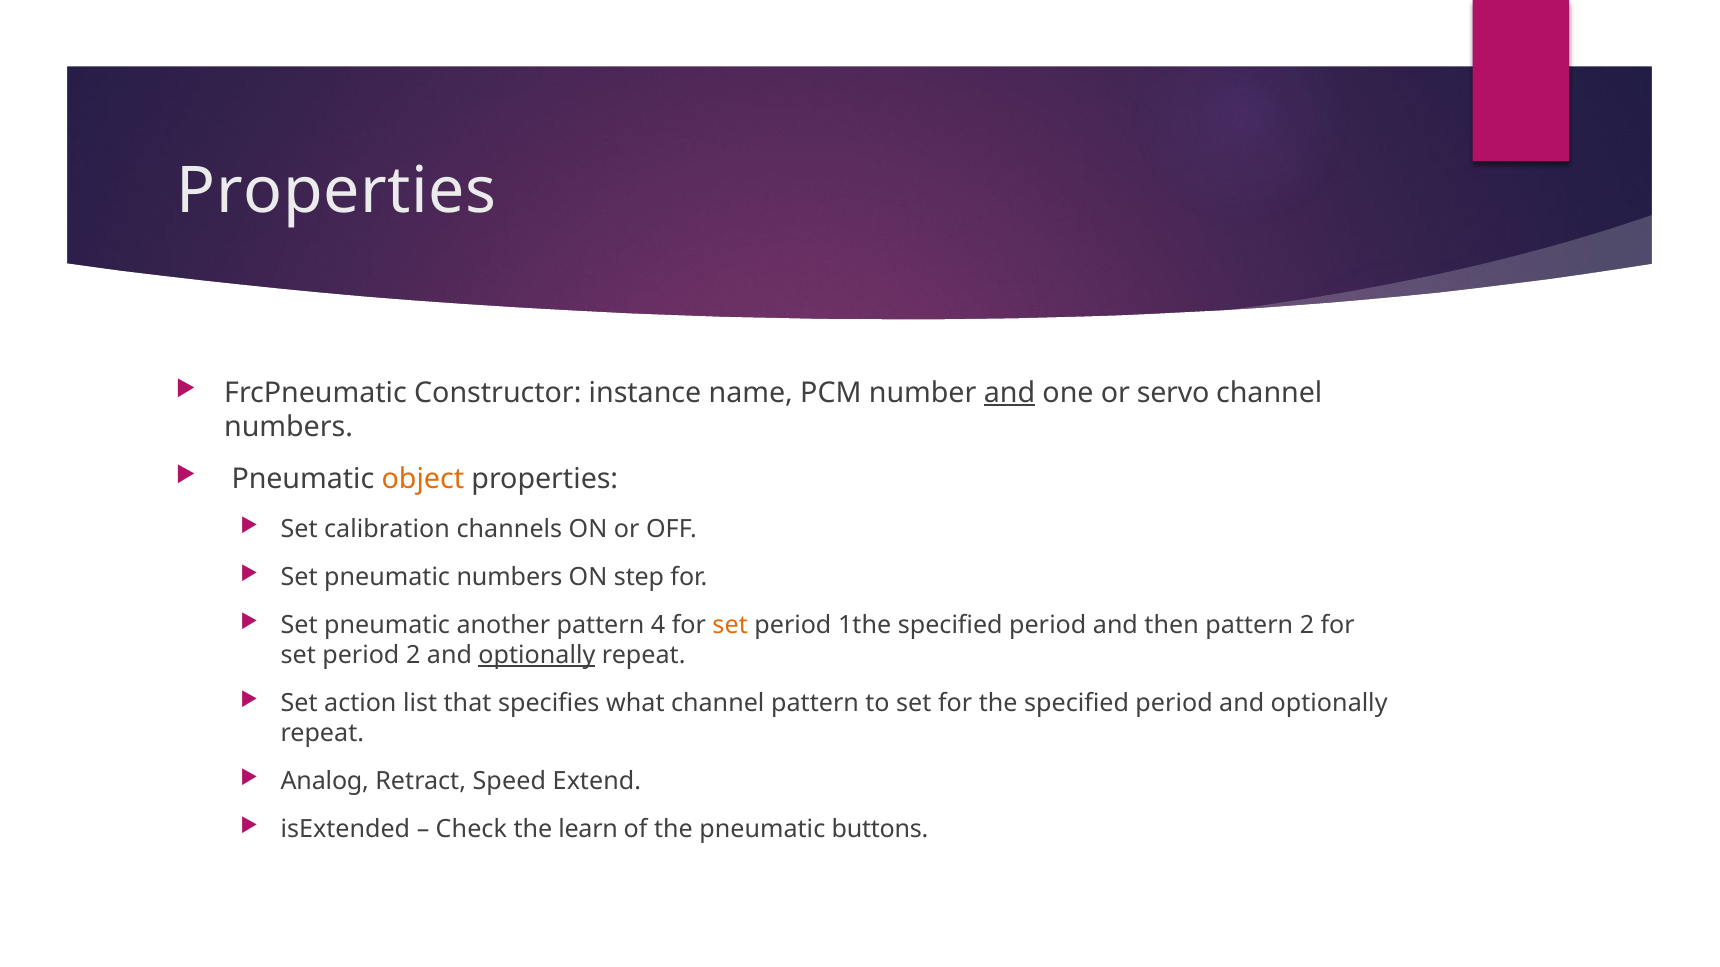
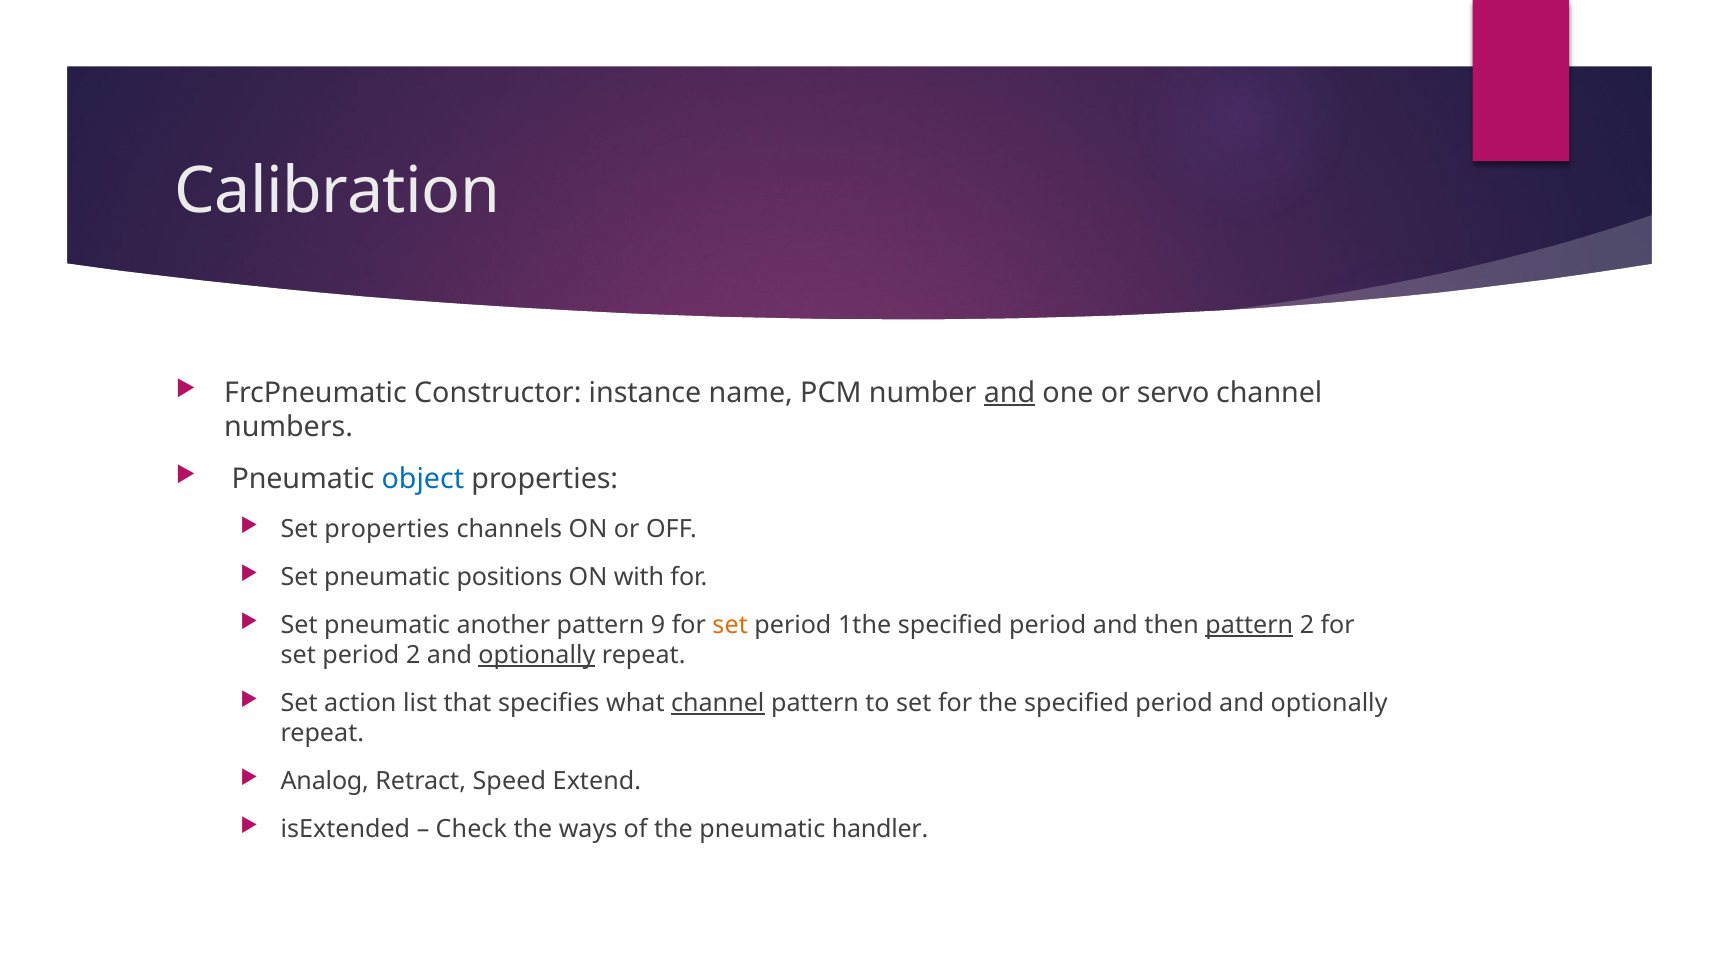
Properties: Properties -> Calibration (337, 192)
object colour: orange -> blue (423, 480)
Set calibration: calibration -> properties (387, 530)
pneumatic numbers: numbers -> positions (509, 578)
step: step -> with (639, 578)
4: 4 -> 9 (658, 626)
pattern underline: none -> present (1249, 626)
channel underline: none -> present (718, 704)
learn: learn -> ways (588, 830)
buttons: buttons -> handler (880, 830)
